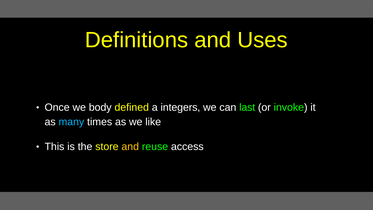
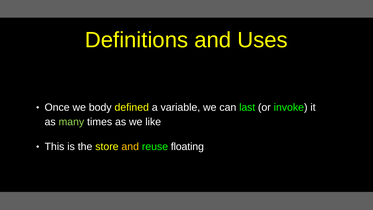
integers: integers -> variable (180, 107)
many colour: light blue -> light green (71, 122)
access: access -> floating (187, 146)
